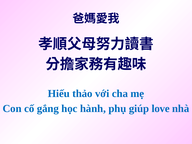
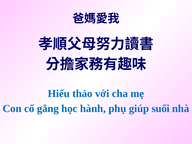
love: love -> suối (161, 109)
